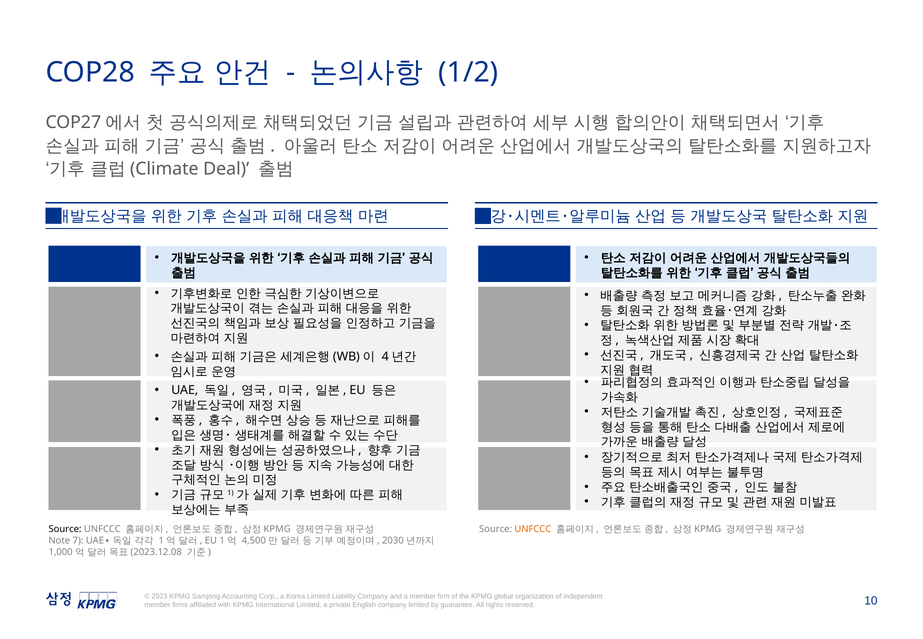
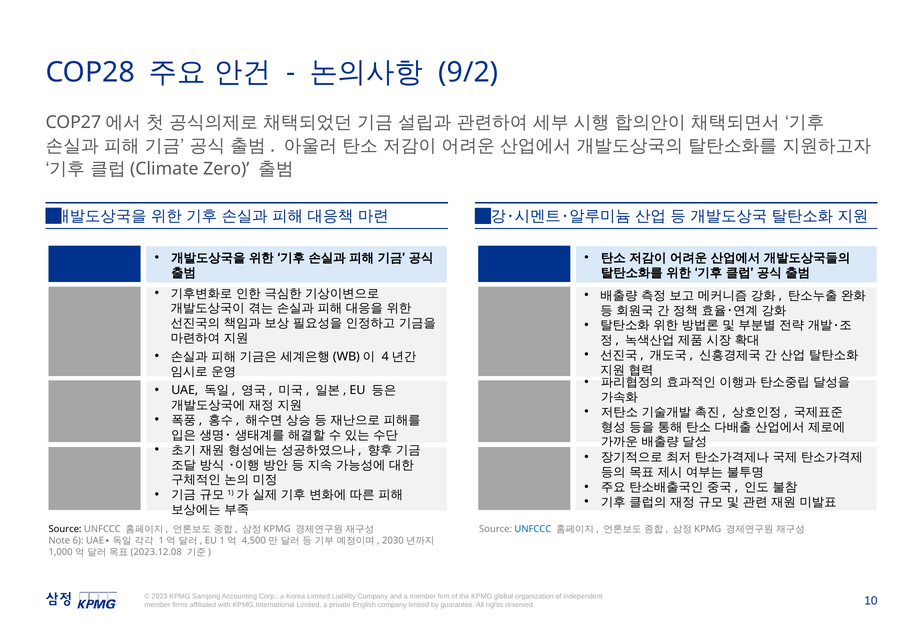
1/2: 1/2 -> 9/2 (468, 72)
Deal: Deal -> Zero (226, 169)
UNFCCC colour: orange -> blue (533, 529)
7: 7 -> 6 (78, 541)
